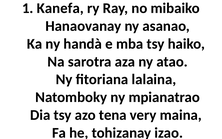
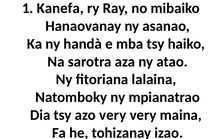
azo tena: tena -> very (113, 115)
